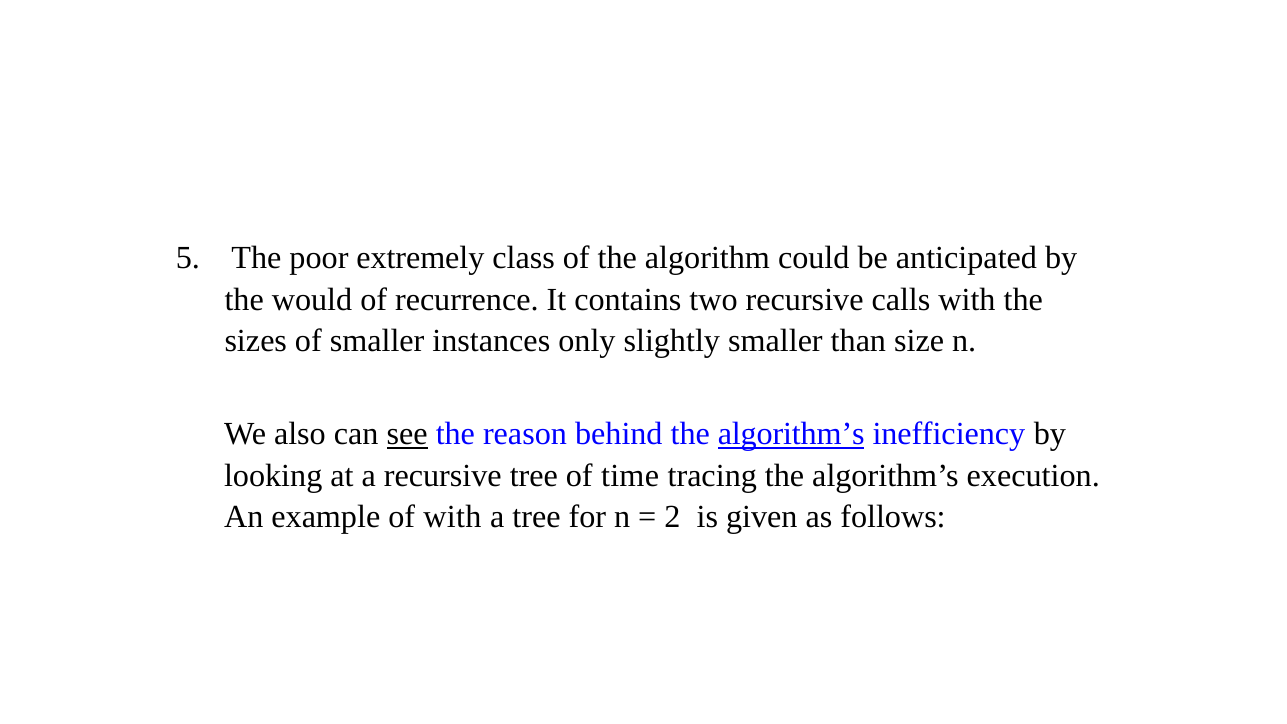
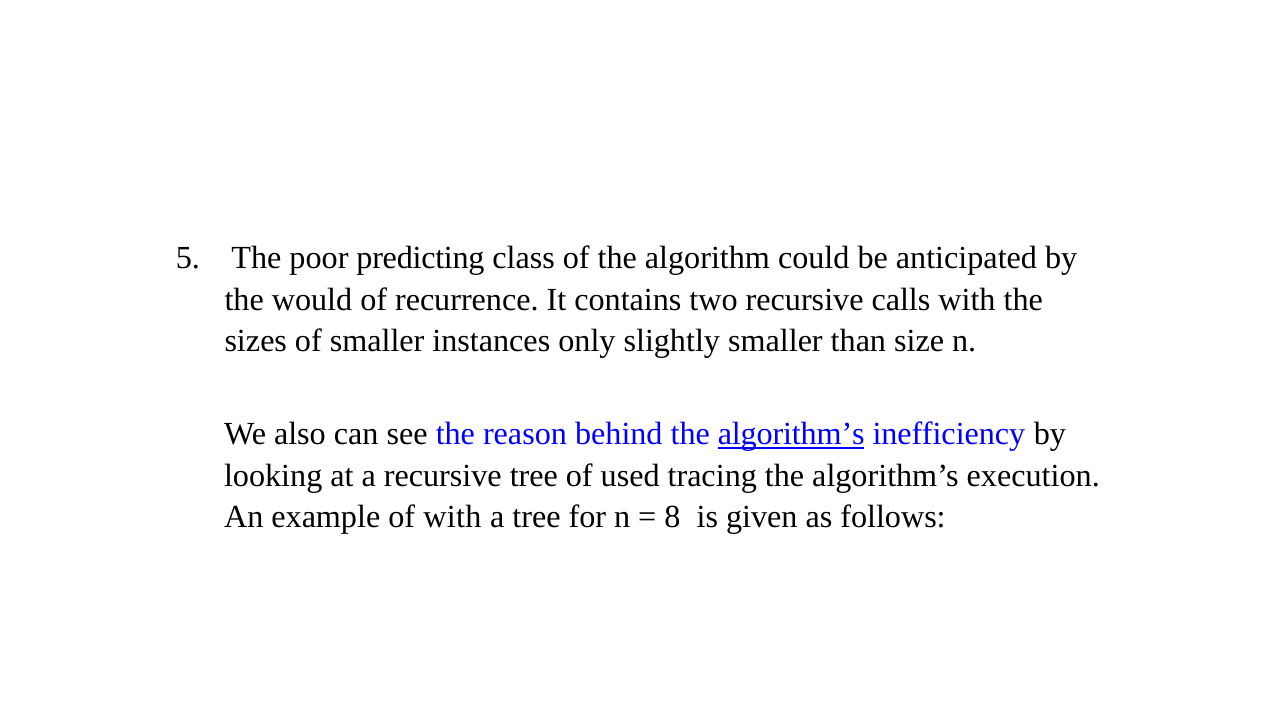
extremely: extremely -> predicting (420, 258)
see underline: present -> none (407, 434)
time: time -> used (630, 476)
2: 2 -> 8 (672, 517)
